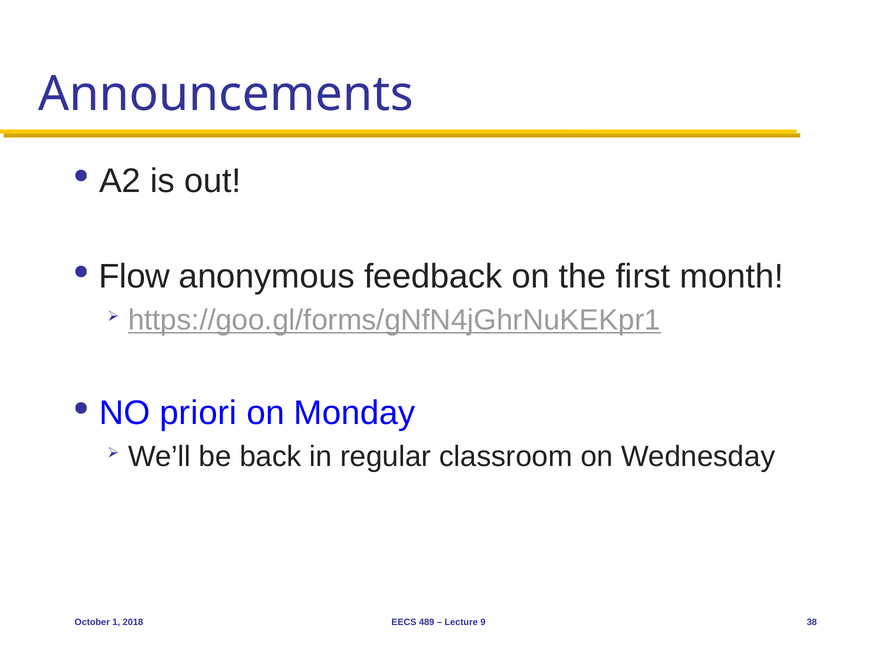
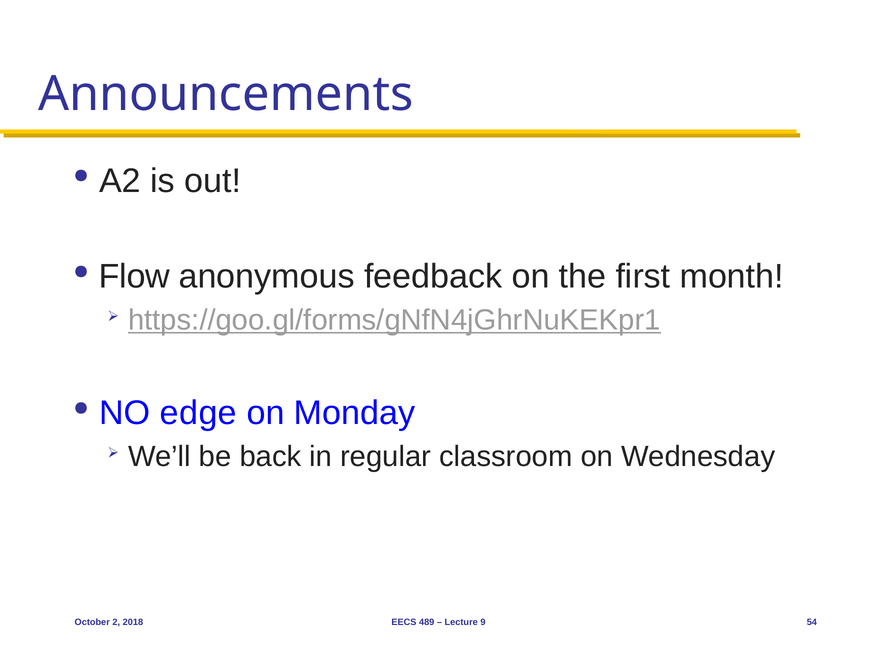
priori: priori -> edge (198, 413)
1: 1 -> 2 (116, 622)
38: 38 -> 54 (812, 622)
